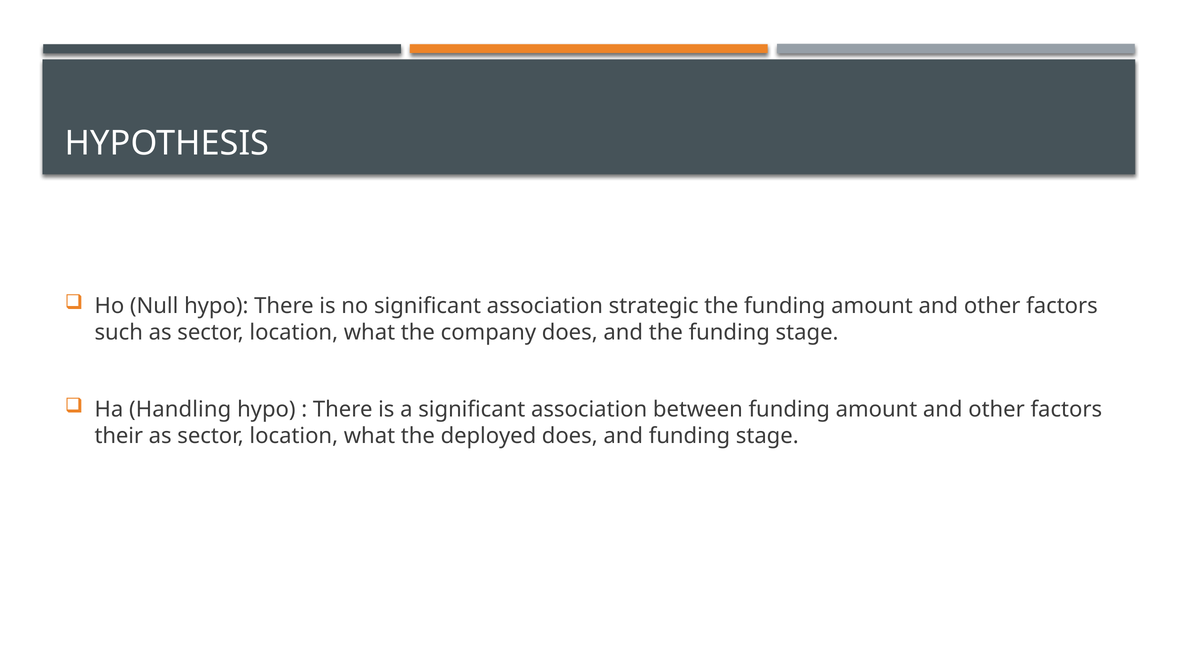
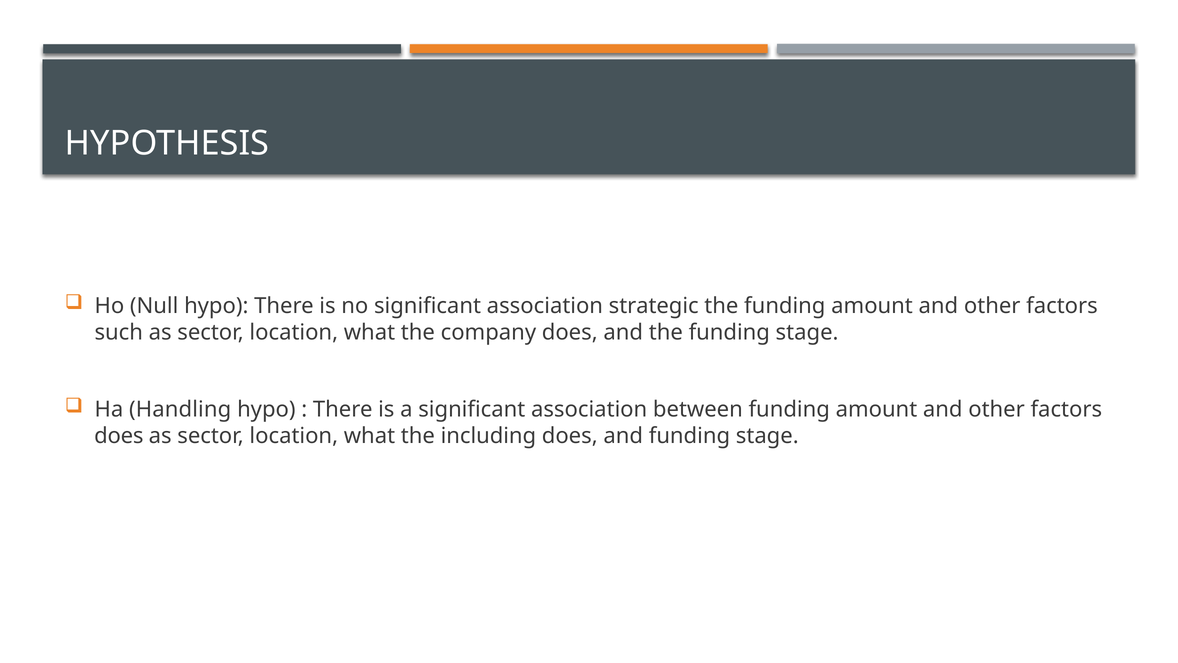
their: their -> does (119, 436)
deployed: deployed -> including (488, 436)
